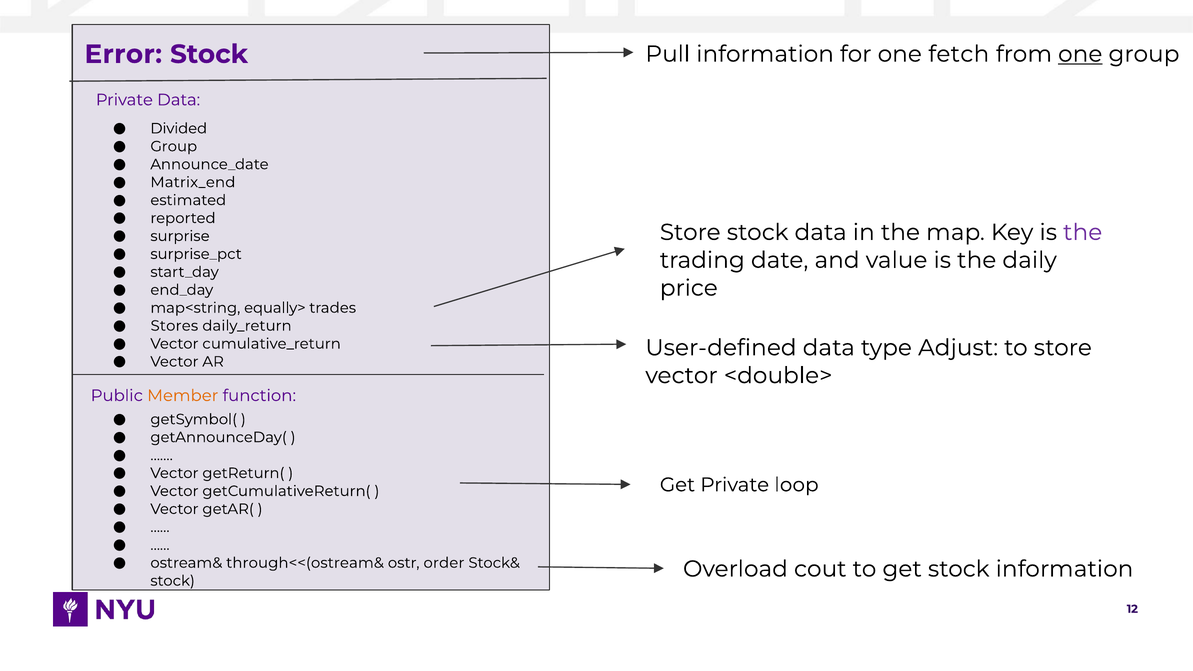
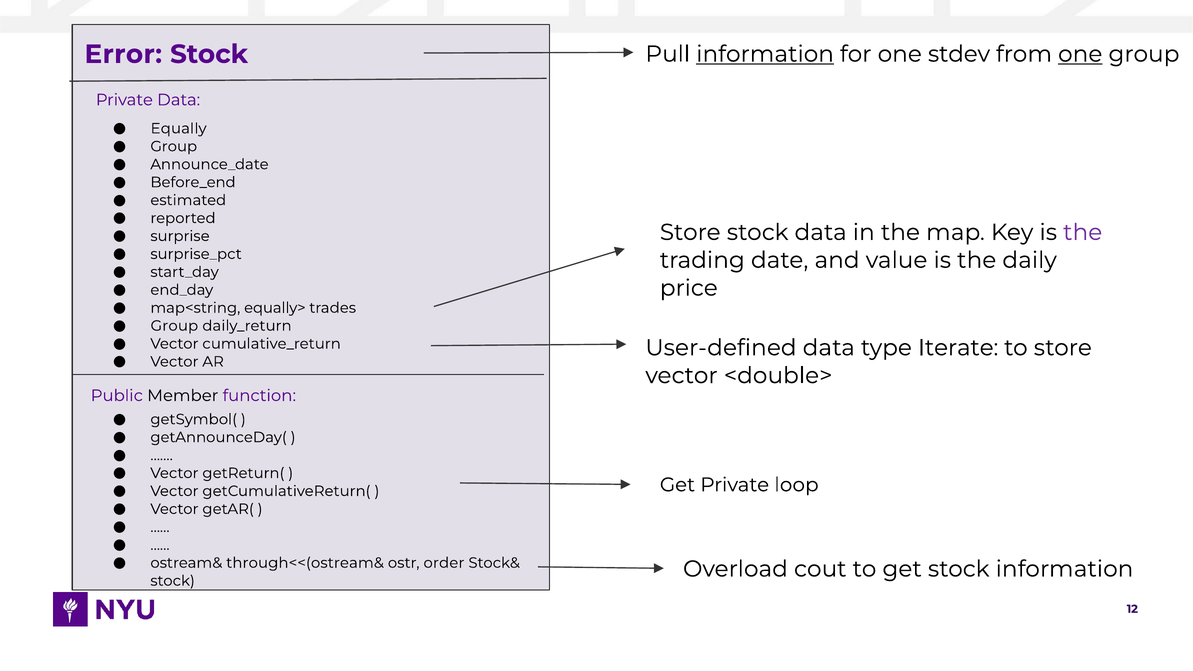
information underline: none -> present (765, 54)
fetch: fetch -> stdev (959, 54)
Divided: Divided -> Equally (179, 128)
Matrix_end: Matrix_end -> Before_end (193, 182)
Stores: Stores -> Group (174, 326)
Adjust: Adjust -> Iterate (958, 348)
Member colour: orange -> black (183, 396)
